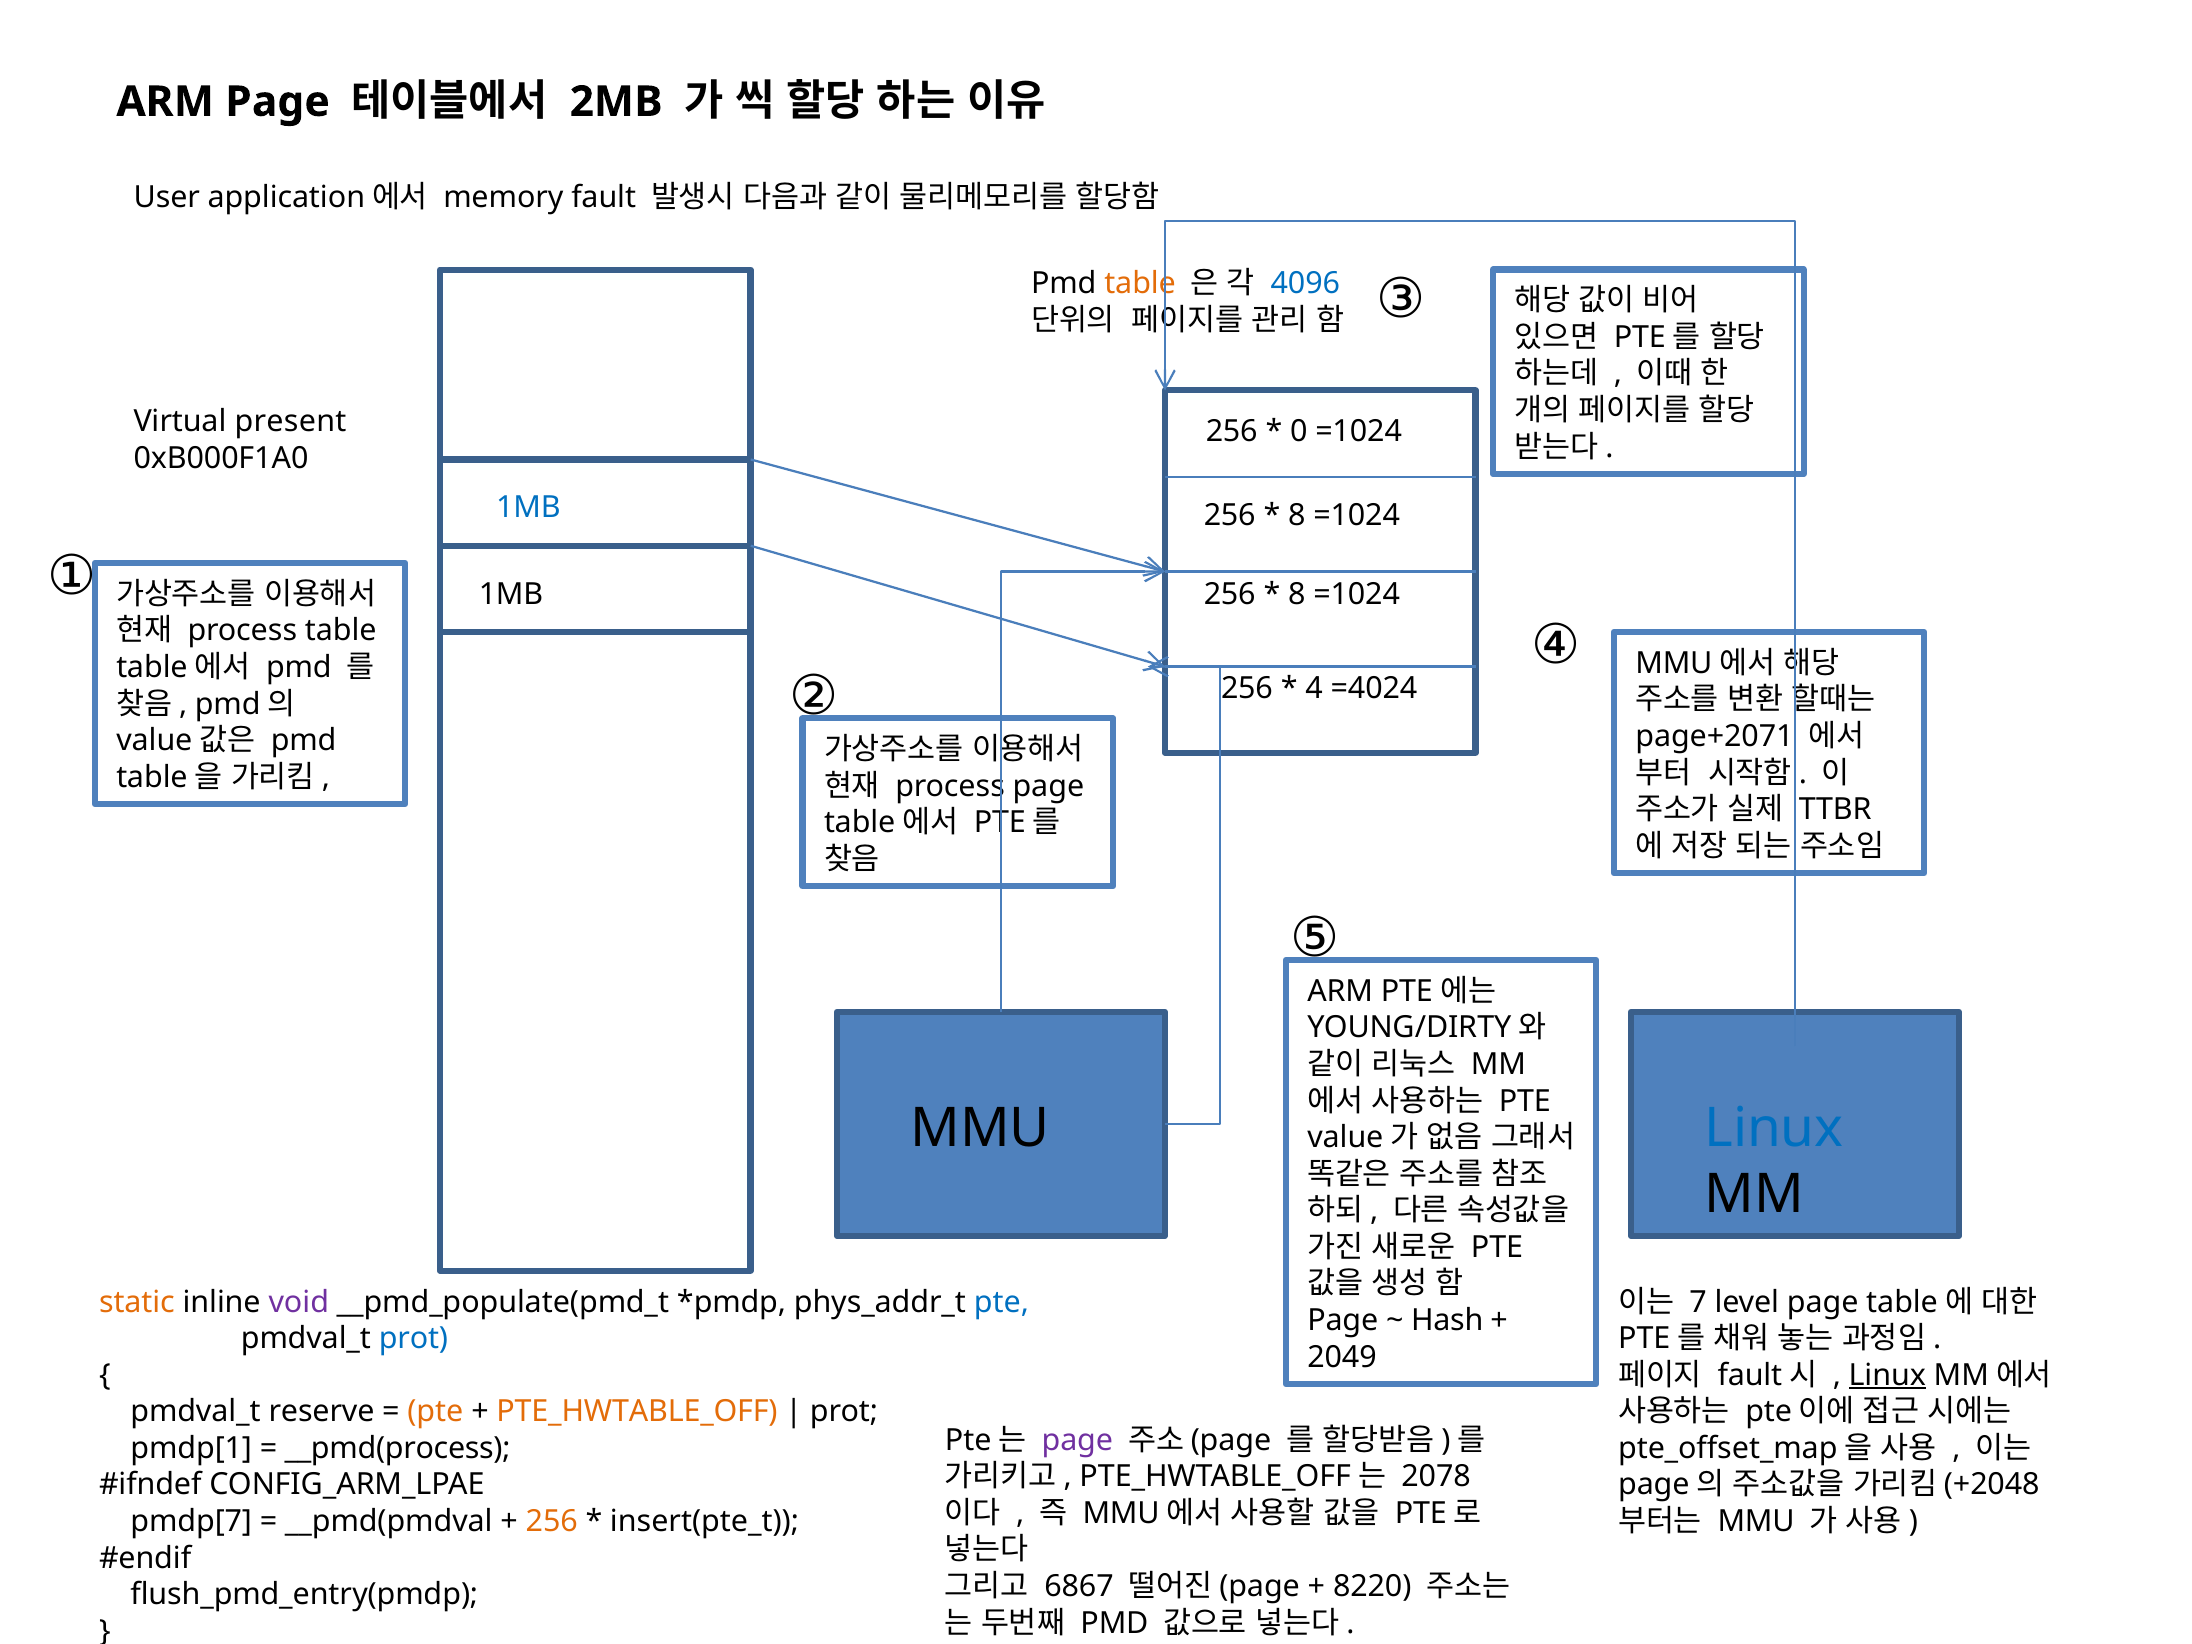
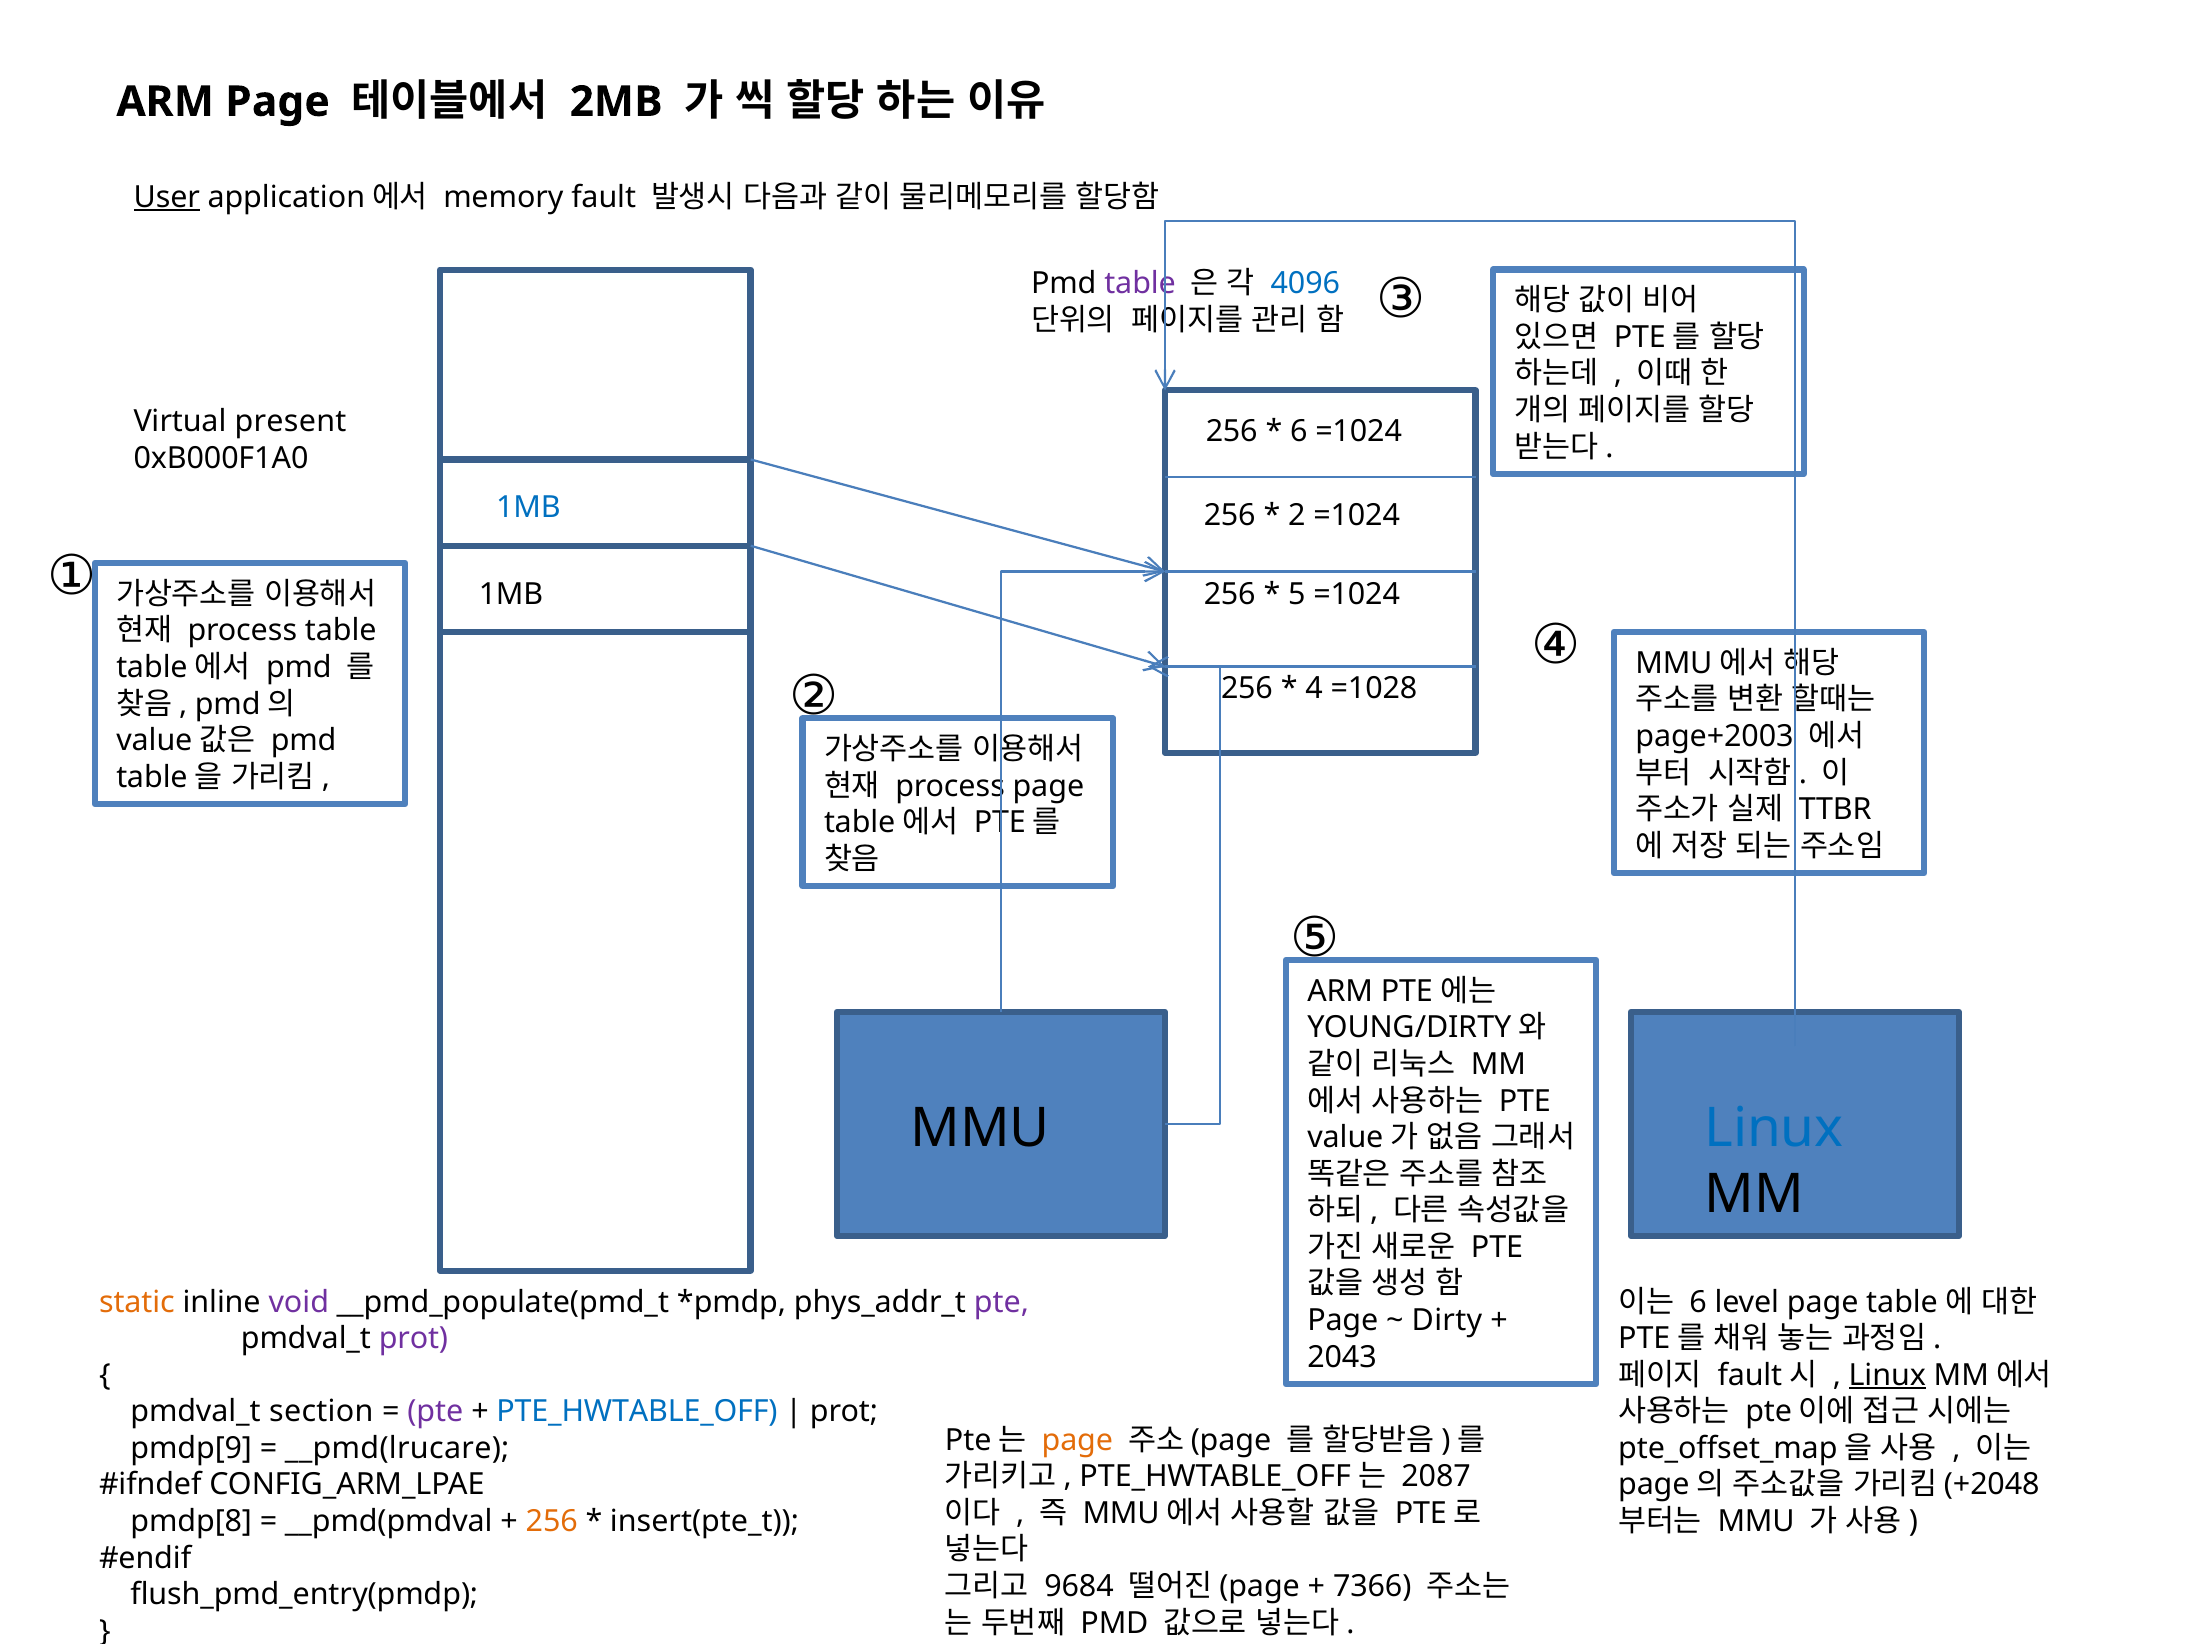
User underline: none -> present (167, 197)
table colour: orange -> purple (1140, 283)
0: 0 -> 6 (1299, 432)
8: 8 -> 2 (1297, 516)
8: 8 -> 5 (1297, 594)
=4024: =4024 -> =1028 (1374, 688)
page+2071: page+2071 -> page+2003 (1714, 736)
7: 7 -> 6 (1698, 1302)
pte colour: blue -> purple (1001, 1302)
Hash: Hash -> Dirty (1447, 1321)
prot colour: blue -> purple (414, 1339)
2049: 2049 -> 2043 (1342, 1357)
reserve: reserve -> section (321, 1412)
pte colour: orange -> purple (435, 1412)
PTE_HWTABLE_OFF colour: orange -> blue (637, 1412)
page colour: purple -> orange (1077, 1440)
pmdp[1: pmdp[1 -> pmdp[9 (191, 1448)
__pmd(process: __pmd(process -> __pmd(lrucare (397, 1448)
2078: 2078 -> 2087 (1436, 1477)
pmdp[7: pmdp[7 -> pmdp[8 (191, 1522)
6867: 6867 -> 9684 (1079, 1586)
8220: 8220 -> 7366 (1372, 1586)
